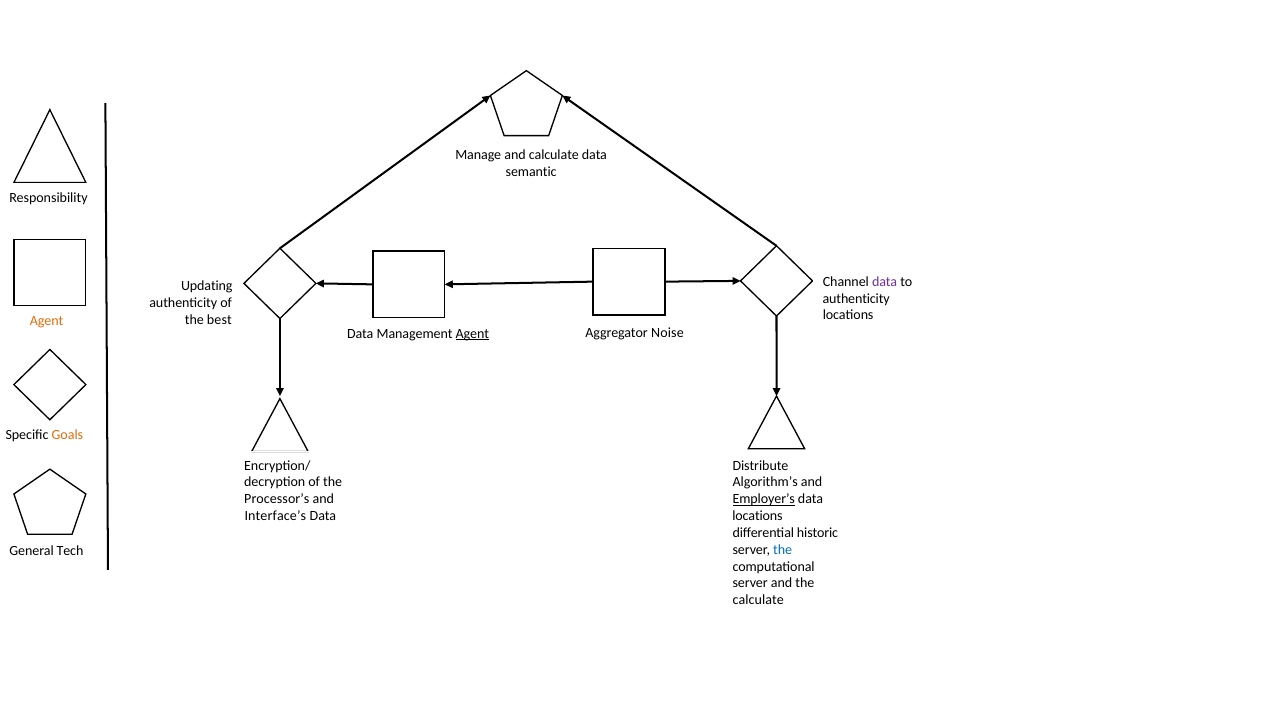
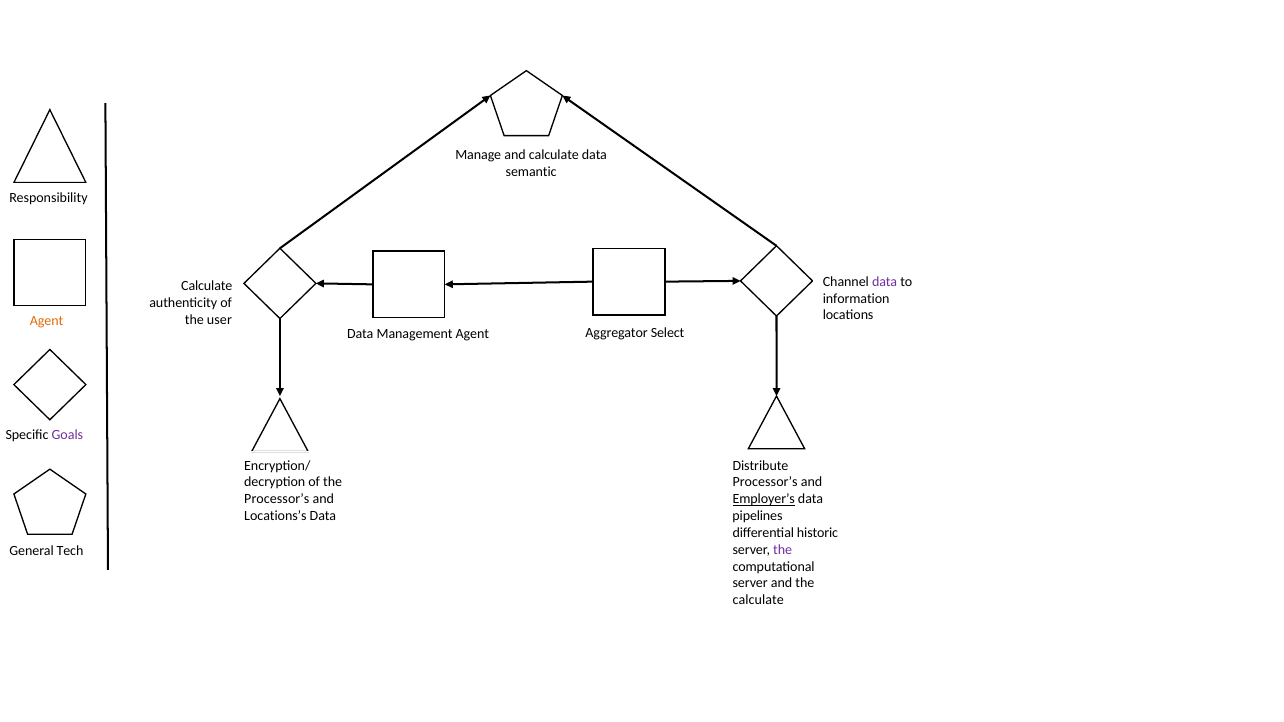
Updating: Updating -> Calculate (207, 286)
authenticity: authenticity -> information (856, 299)
best: best -> user (219, 320)
Agent underline: present -> none (472, 334)
Noise: Noise -> Select (668, 333)
Goals colour: orange -> purple (67, 436)
Algorithm’s: Algorithm’s -> Processor’s (765, 483)
Interface’s: Interface’s -> Locations’s (275, 516)
locations: locations -> pipelines (758, 516)
the colour: blue -> purple (783, 550)
